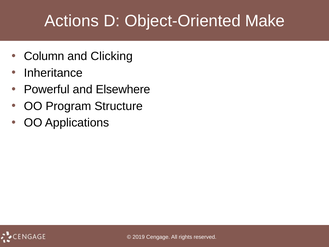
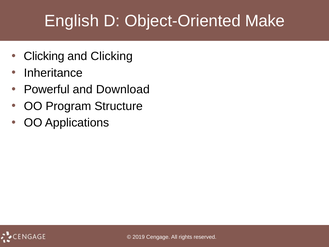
Actions: Actions -> English (72, 21)
Column: Column -> Clicking (44, 56)
Elsewhere: Elsewhere -> Download (123, 89)
